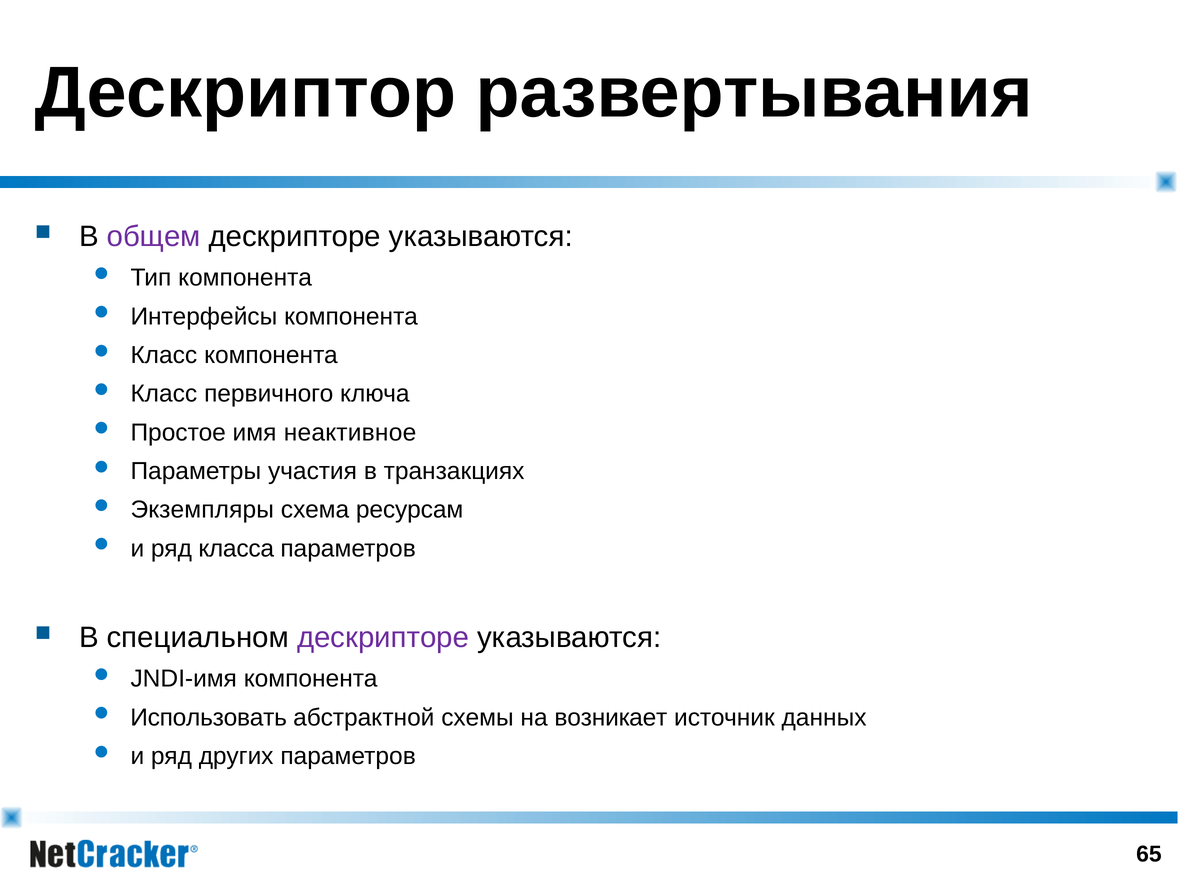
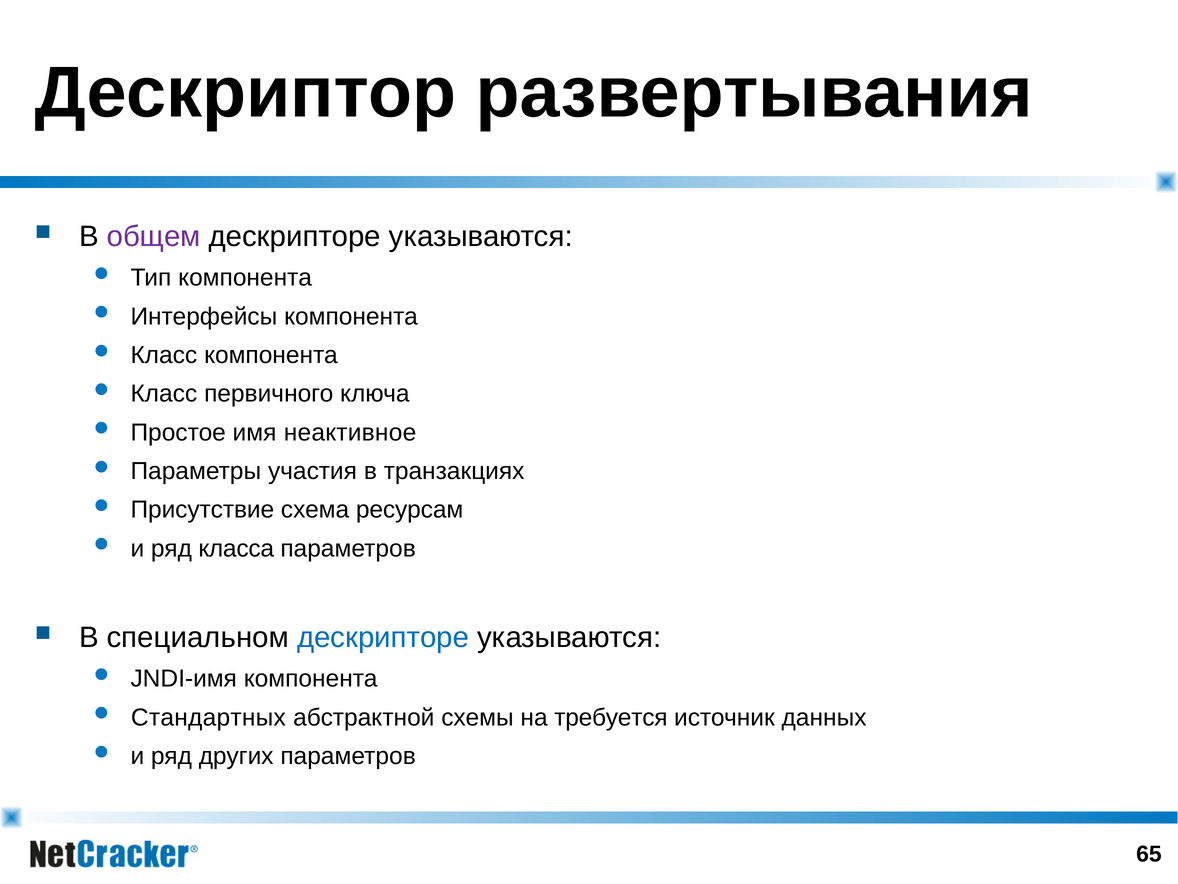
Экземпляры: Экземпляры -> Присутствие (202, 509)
дескрипторе colour: purple -> blue (383, 637)
Использовать: Использовать -> Стандартных (208, 717)
возникает: возникает -> требуется (611, 717)
